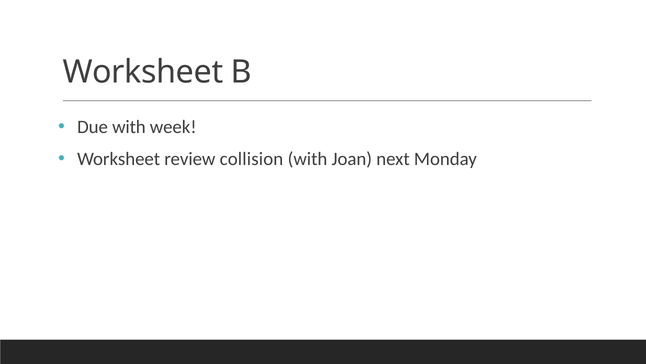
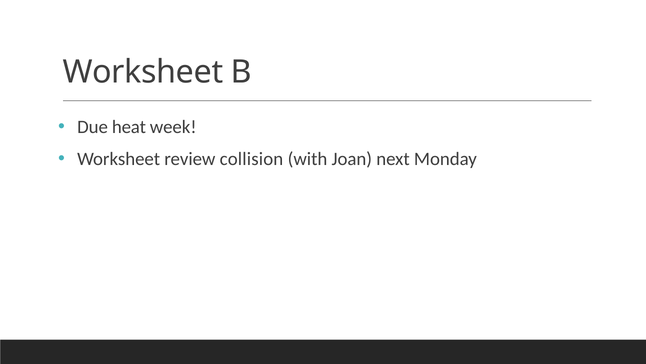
Due with: with -> heat (129, 127)
